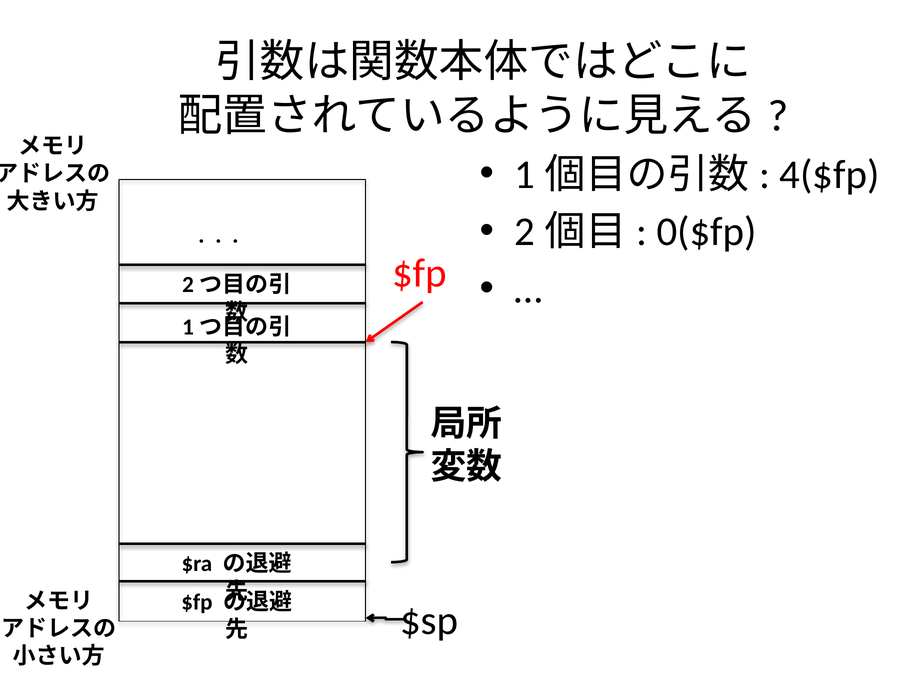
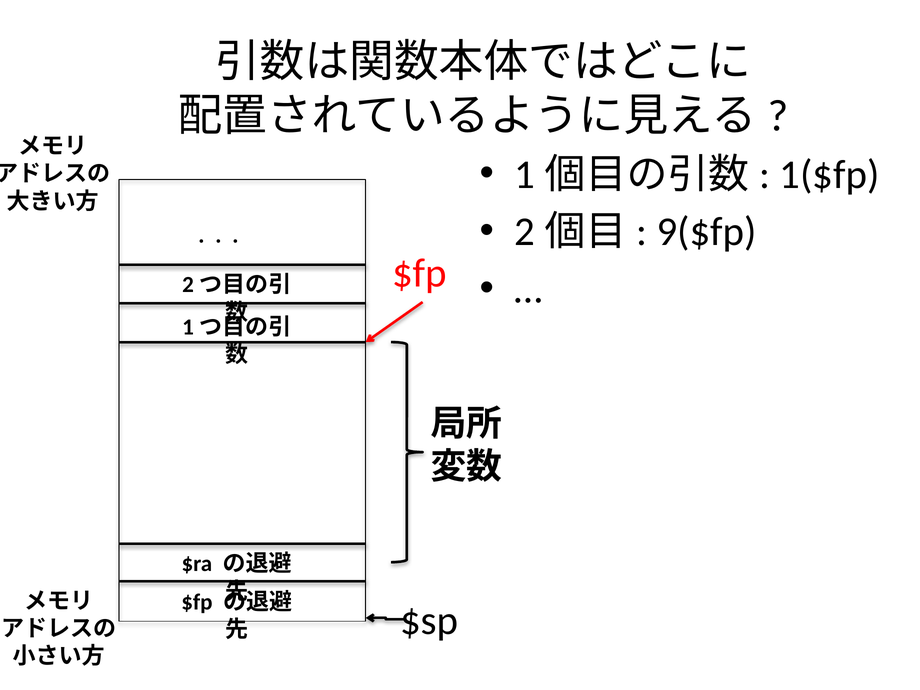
4($fp: 4($fp -> 1($fp (829, 175)
0($fp: 0($fp -> 9($fp (707, 232)
